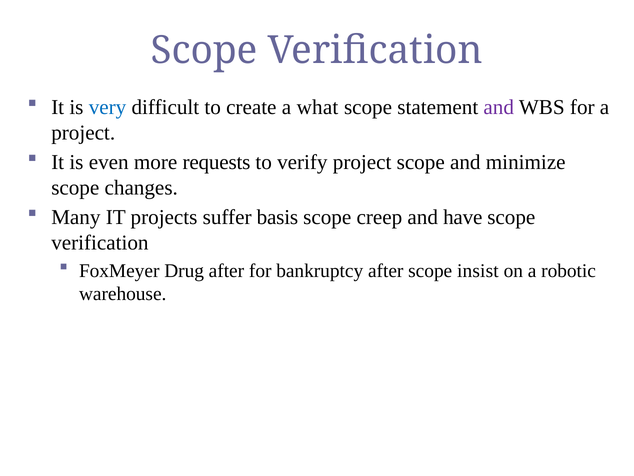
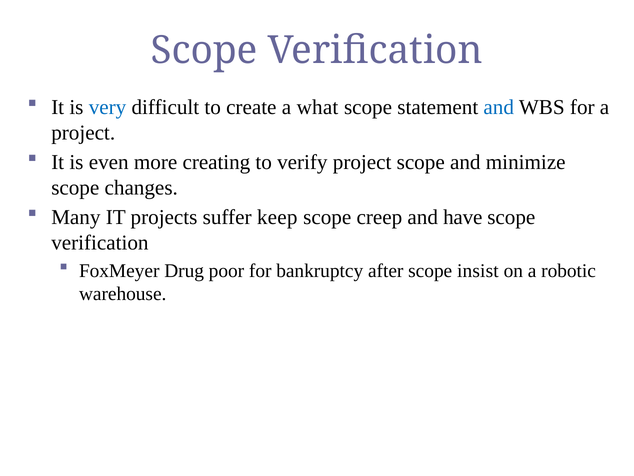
and colour: purple -> blue (499, 107)
requests: requests -> creating (216, 162)
basis: basis -> keep (277, 217)
Drug after: after -> poor (226, 270)
